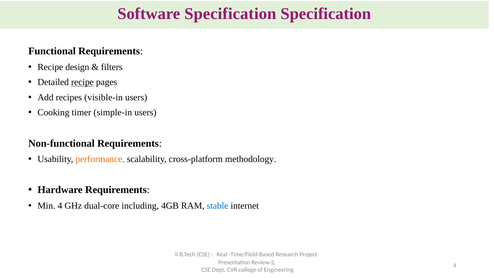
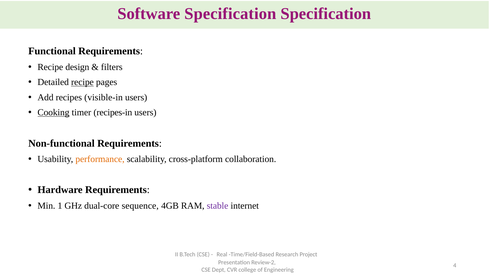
Cooking underline: none -> present (53, 112)
simple-in: simple-in -> recipes-in (113, 112)
methodology: methodology -> collaboration (251, 159)
Min 4: 4 -> 1 (60, 206)
including: including -> sequence (140, 206)
stable colour: blue -> purple (218, 206)
